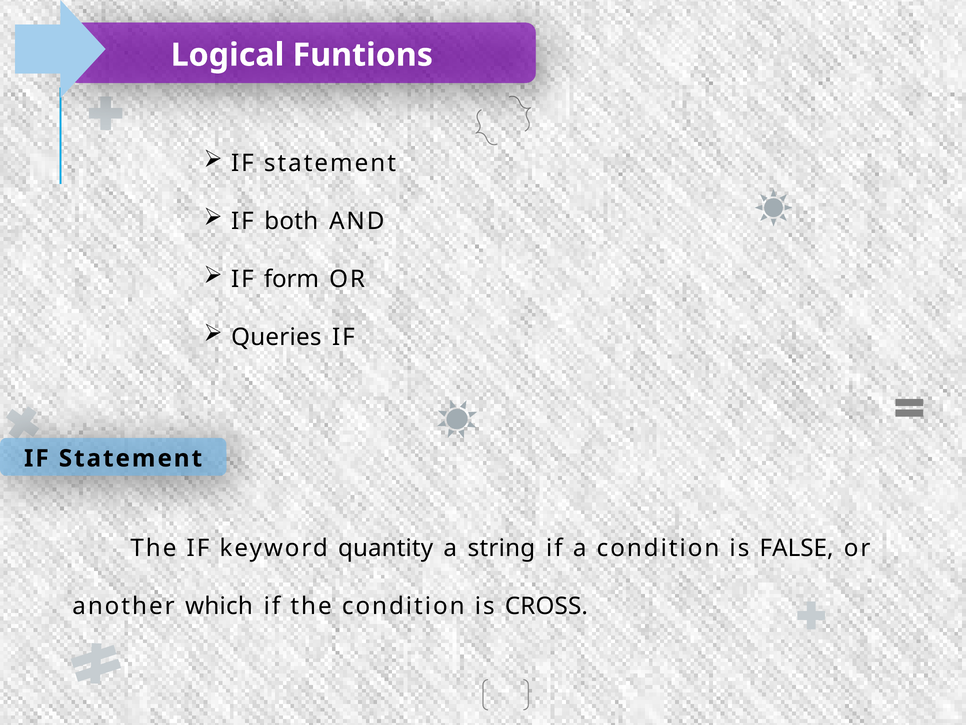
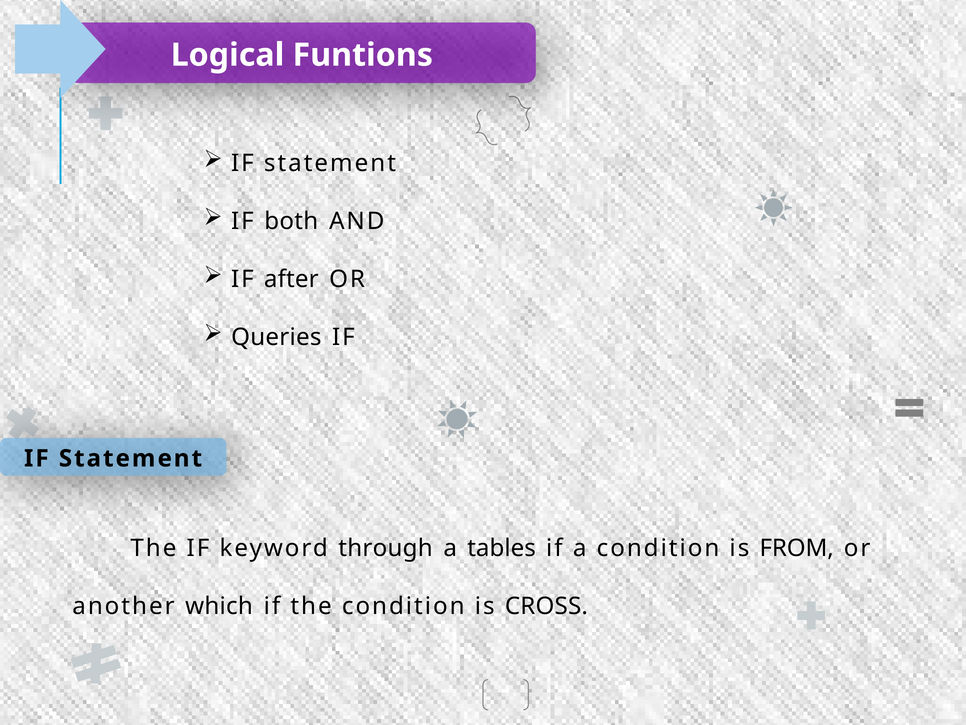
form: form -> after (291, 279)
quantity: quantity -> through (386, 548)
string: string -> tables (502, 548)
FALSE: FALSE -> FROM (797, 548)
